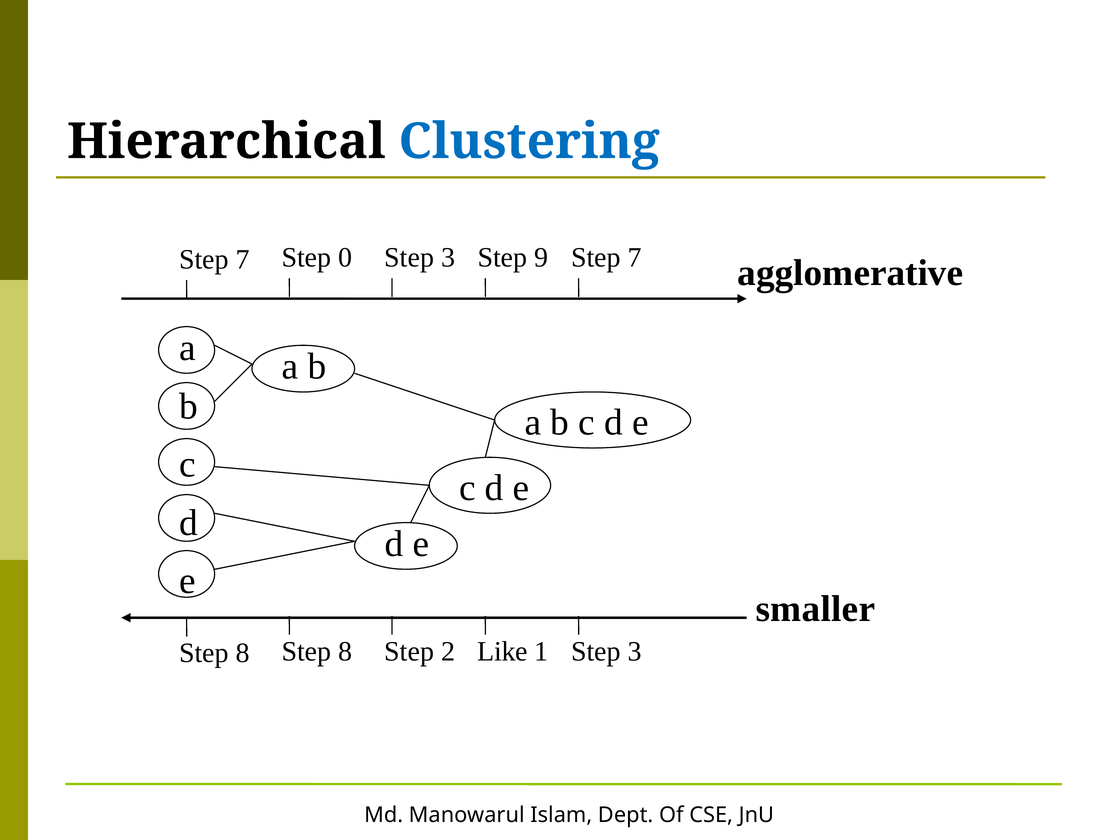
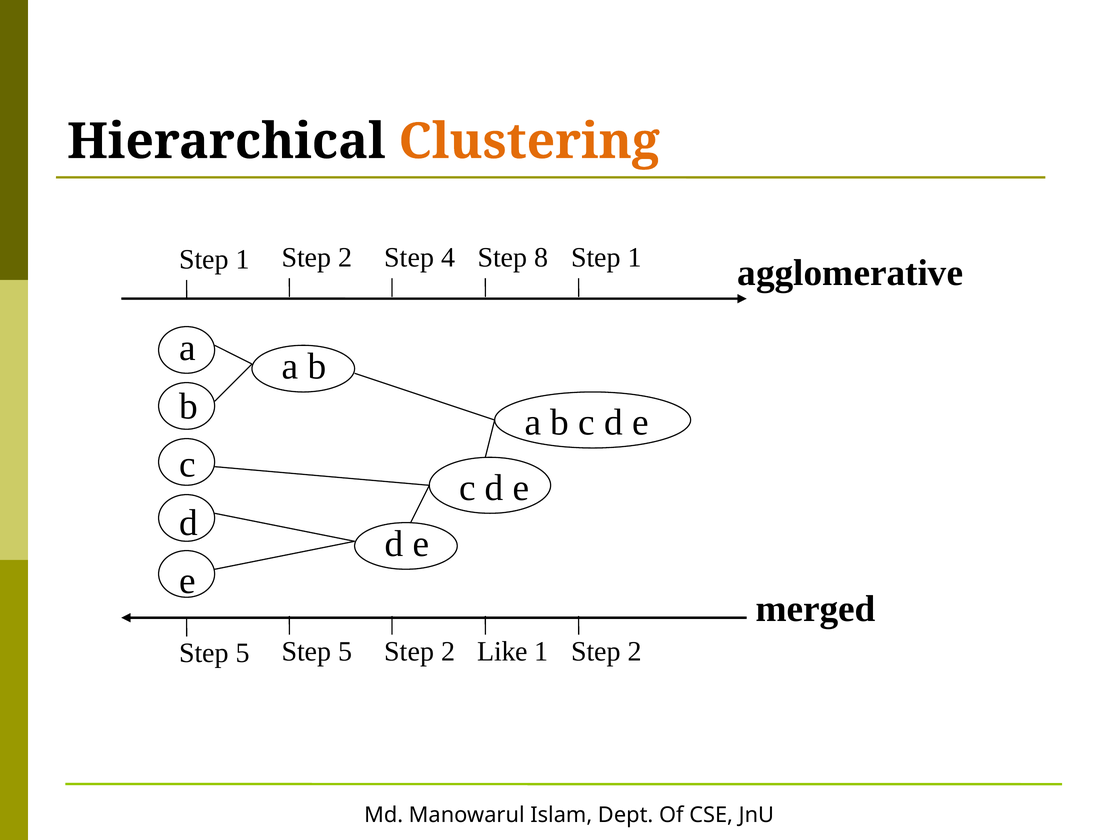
Clustering colour: blue -> orange (529, 142)
7: 7 -> 1 (243, 259)
0: 0 -> 2 (345, 258)
3: 3 -> 4 (448, 258)
9: 9 -> 8 (541, 258)
7: 7 -> 1 (635, 258)
smaller: smaller -> merged (816, 609)
8: 8 -> 5 (243, 653)
8: 8 -> 5 (345, 651)
3: 3 -> 2 (635, 651)
